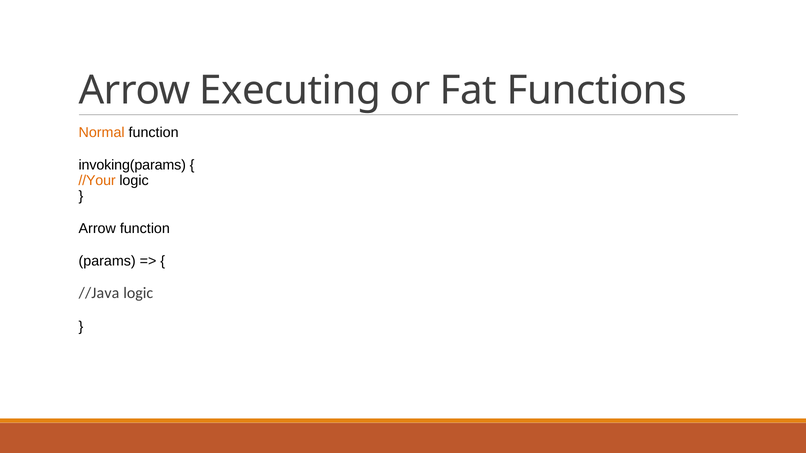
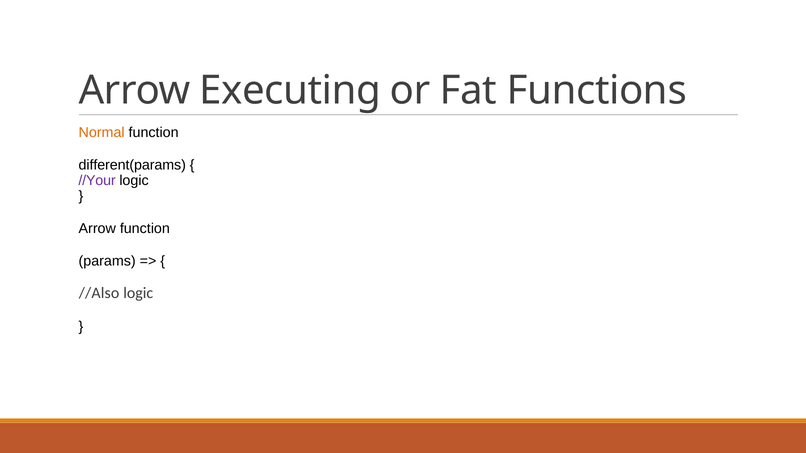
invoking(params: invoking(params -> different(params (132, 165)
//Your colour: orange -> purple (97, 181)
//Java: //Java -> //Also (99, 293)
